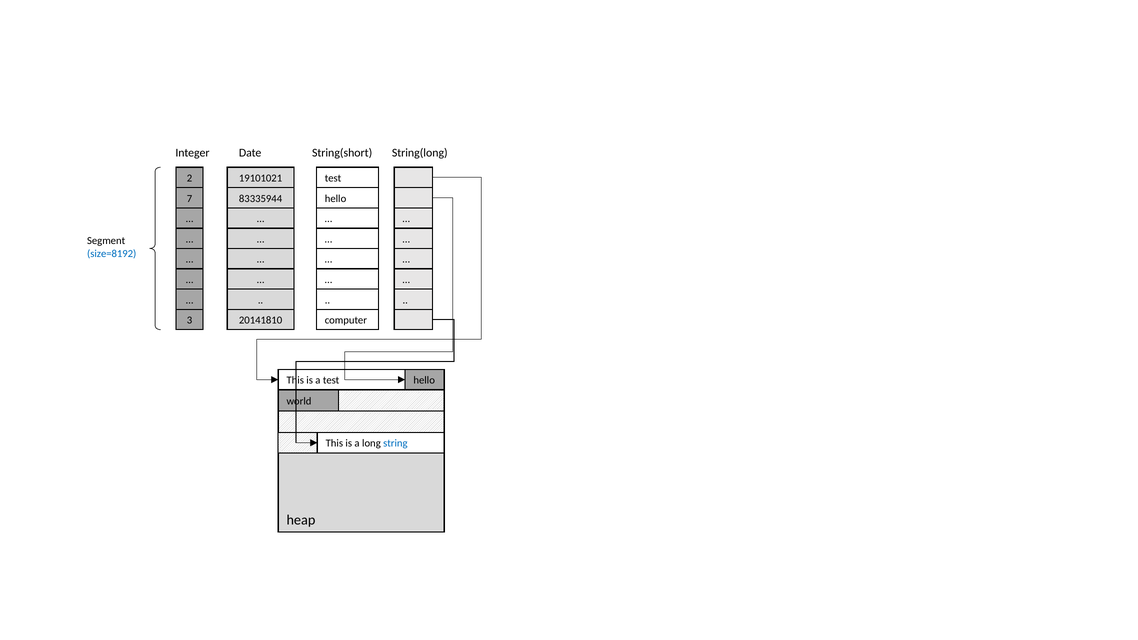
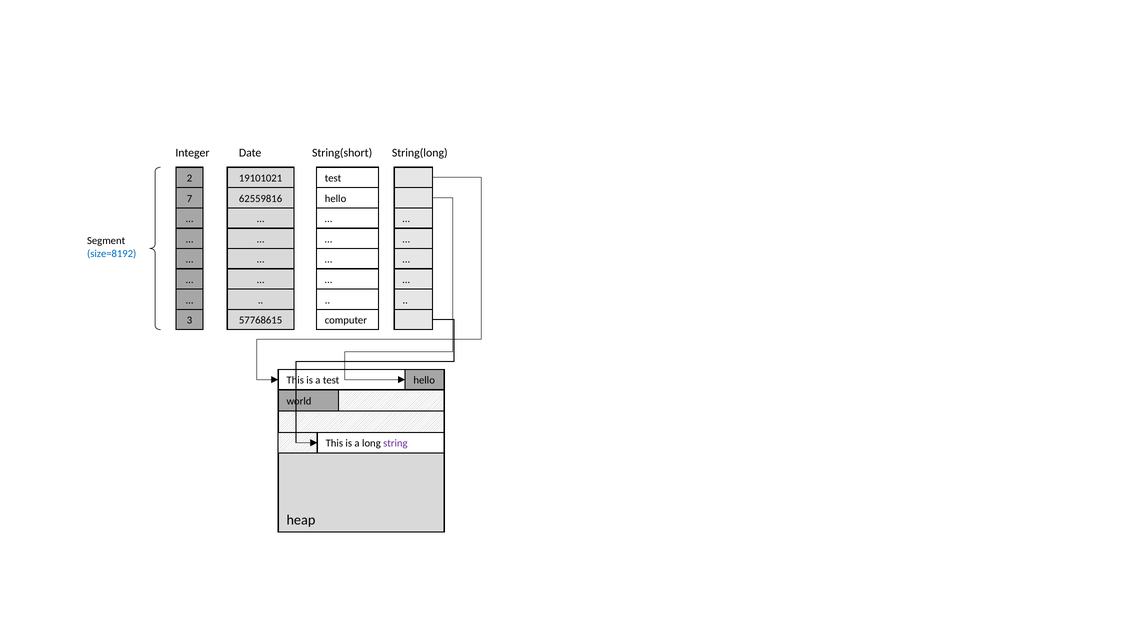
83335944: 83335944 -> 62559816 (261, 199)
20141810: 20141810 -> 57768615 (261, 320)
string colour: blue -> purple (395, 444)
